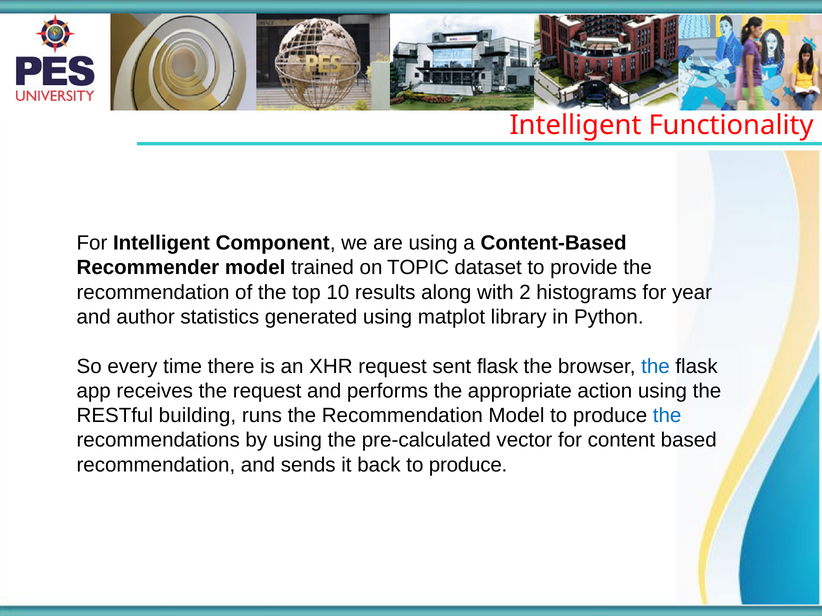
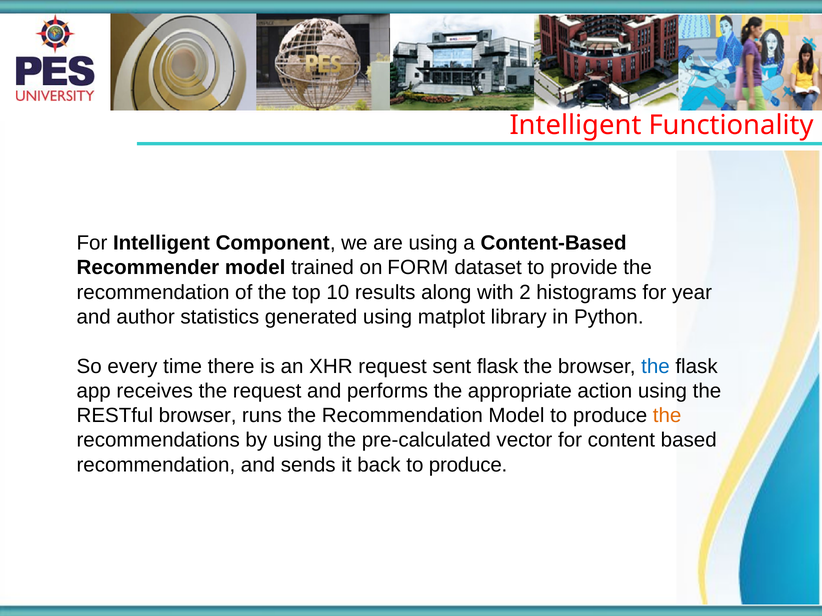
TOPIC: TOPIC -> FORM (418, 268)
RESTful building: building -> browser (198, 416)
the colour: blue -> orange (667, 416)
